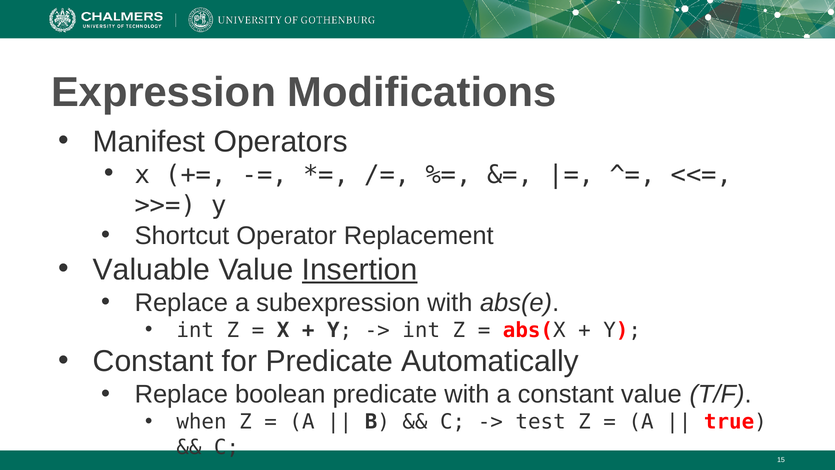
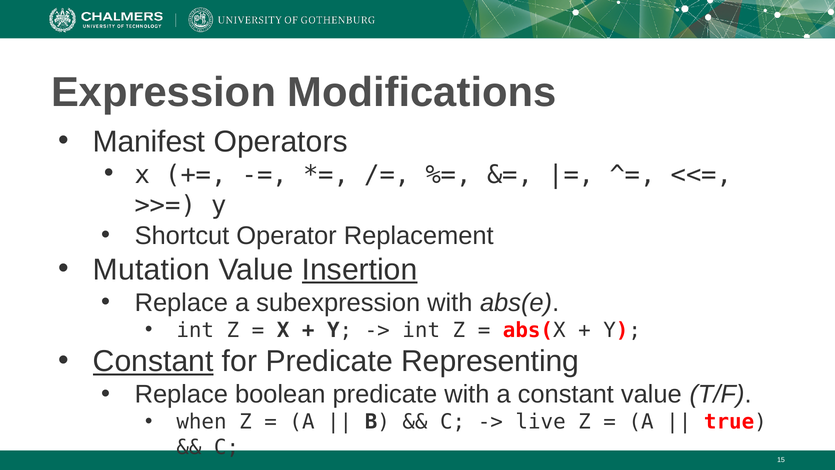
Valuable: Valuable -> Mutation (151, 269)
Constant underline: none -> present (153, 361)
Automatically: Automatically -> Representing (490, 361)
test: test -> live (541, 422)
